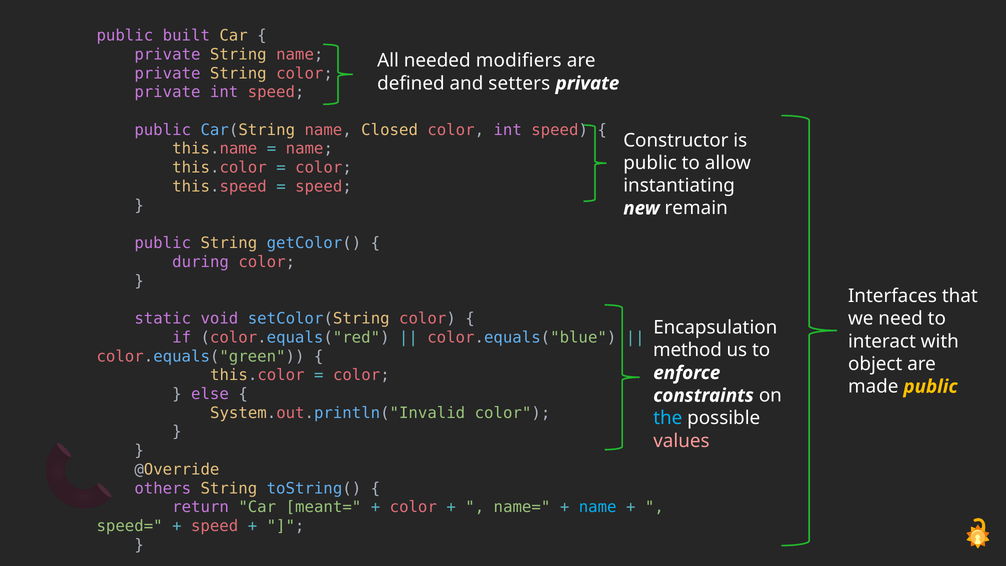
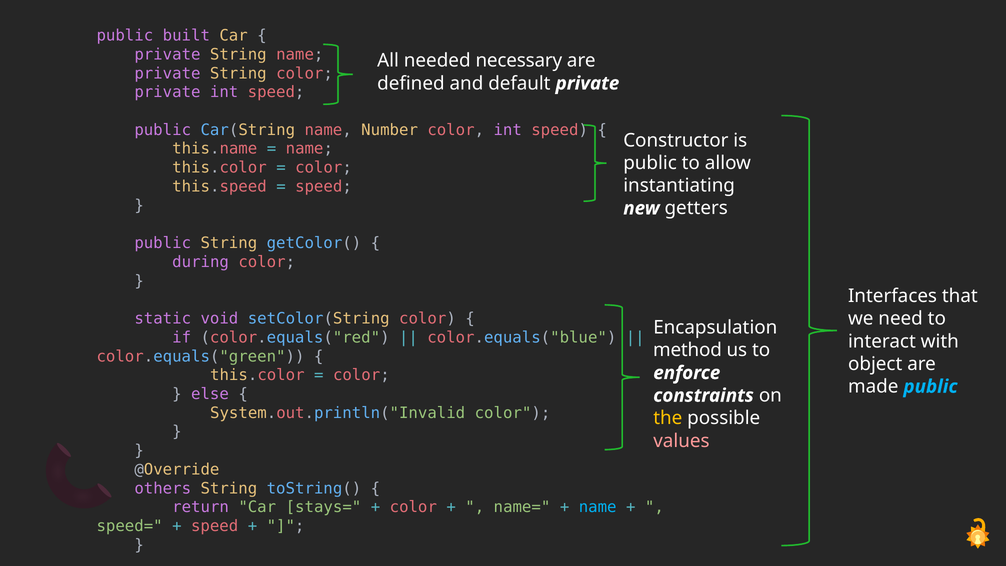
modifiers: modifiers -> necessary (519, 61)
setters: setters -> default (519, 83)
Closed: Closed -> Number (390, 130)
remain: remain -> getters (696, 208)
public colour: yellow -> light blue (930, 386)
the colour: light blue -> yellow (668, 418)
meant=: meant= -> stays= (323, 507)
